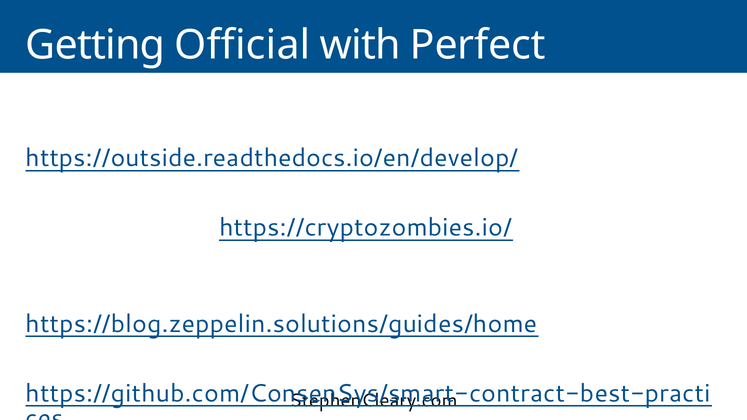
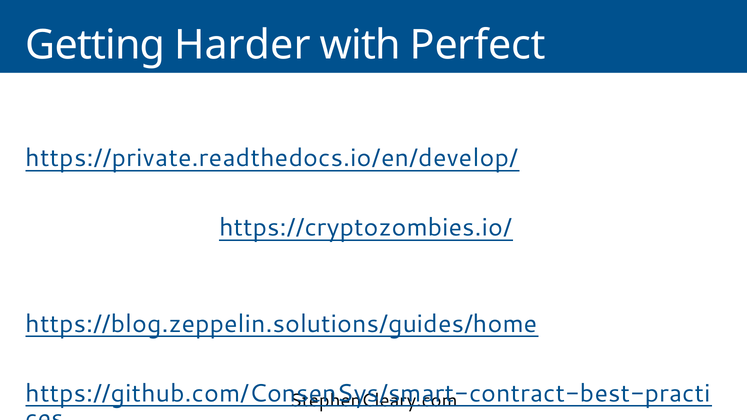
Getting Official: Official -> Harder (242, 45)
https://outside.readthedocs.io/en/develop/: https://outside.readthedocs.io/en/develop/ -> https://private.readthedocs.io/en/develop/ (272, 158)
